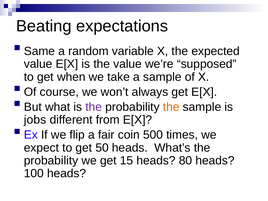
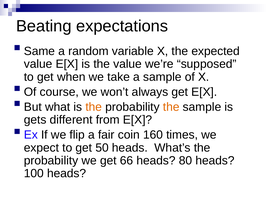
the colour: purple -> orange (94, 107)
jobs: jobs -> gets (35, 120)
500: 500 -> 160 (153, 135)
15: 15 -> 66 (127, 161)
